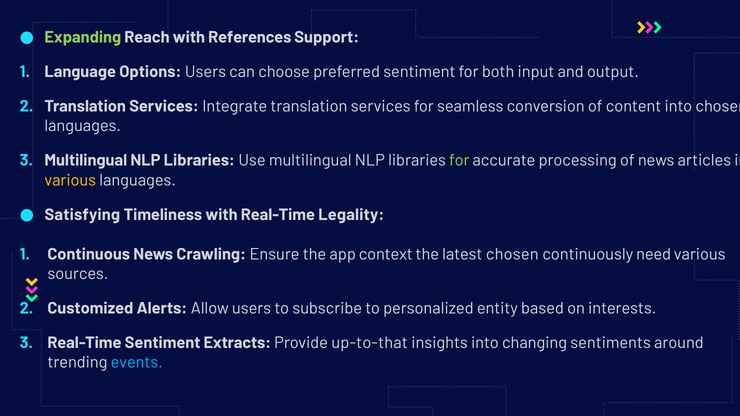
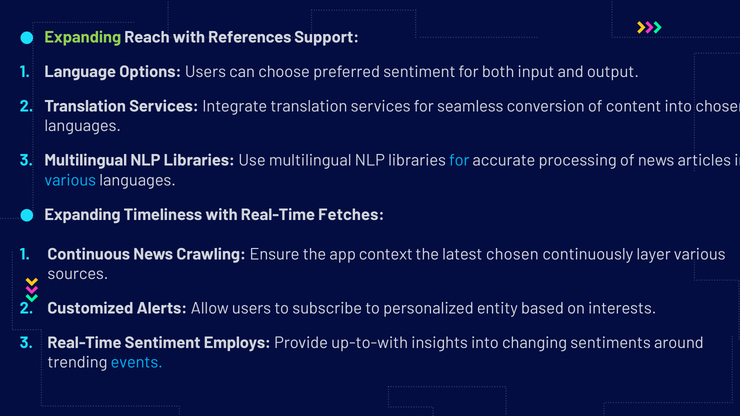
for colour: light green -> light blue (459, 161)
various colour: yellow -> light blue (70, 180)
Satisfying: Satisfying -> Expanding (82, 215)
Legality: Legality -> Fetches (351, 215)
need: need -> layer (654, 254)
Extracts: Extracts -> Employs (237, 343)
up-to-that: up-to-that -> up-to-with (370, 343)
